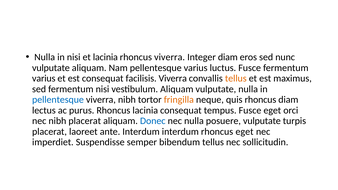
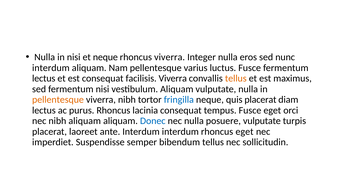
et lacinia: lacinia -> neque (105, 57)
Integer diam: diam -> nulla (228, 57)
vulputate: vulputate -> interdum (51, 68)
varius: varius -> lectus (44, 78)
pellentesque colour: blue -> orange (58, 100)
fringilla colour: orange -> blue (179, 100)
quis rhoncus: rhoncus -> placerat (260, 100)
nibh placerat: placerat -> aliquam (85, 121)
